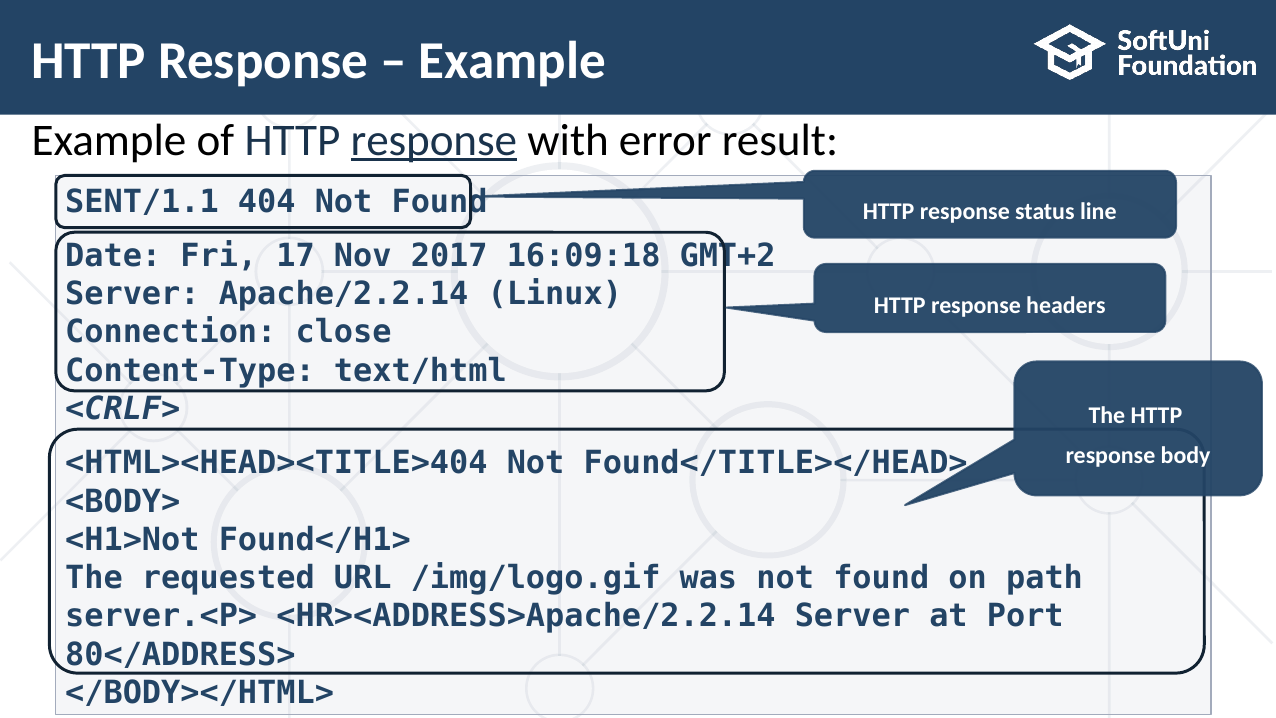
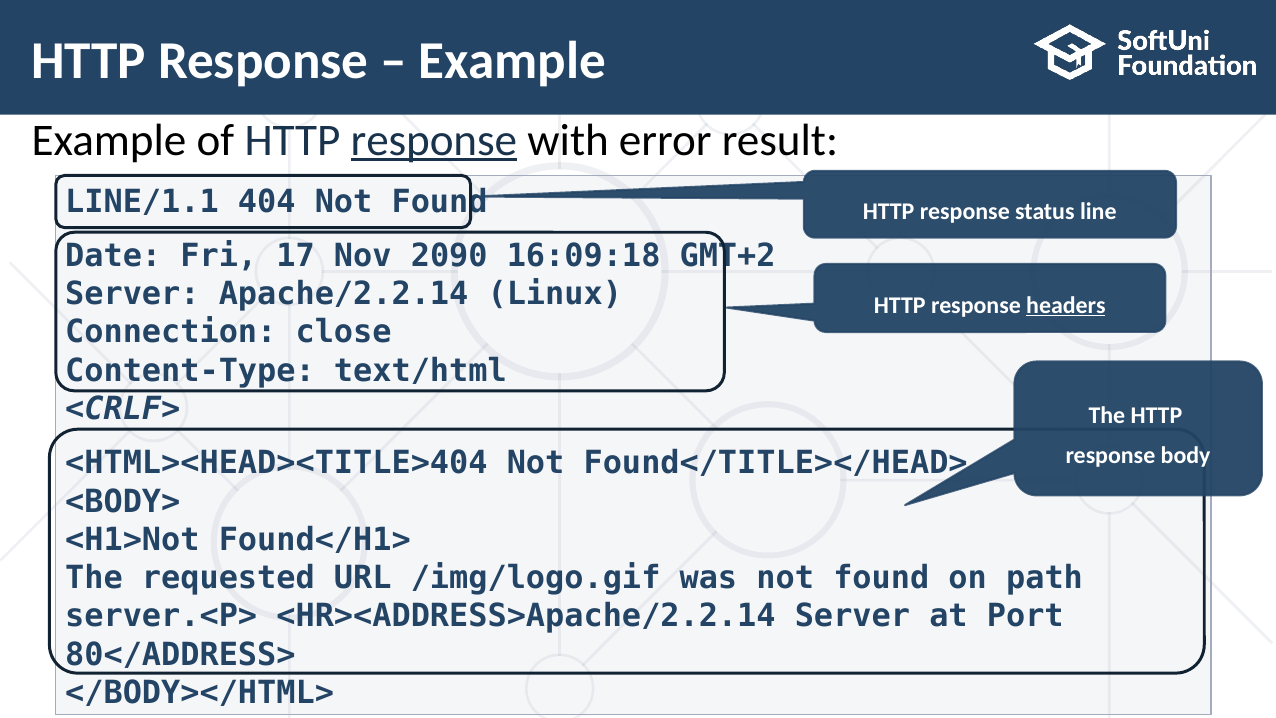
SENT/1.1: SENT/1.1 -> LINE/1.1 (142, 202)
2017: 2017 -> 2090 (449, 256)
headers underline: none -> present (1066, 305)
